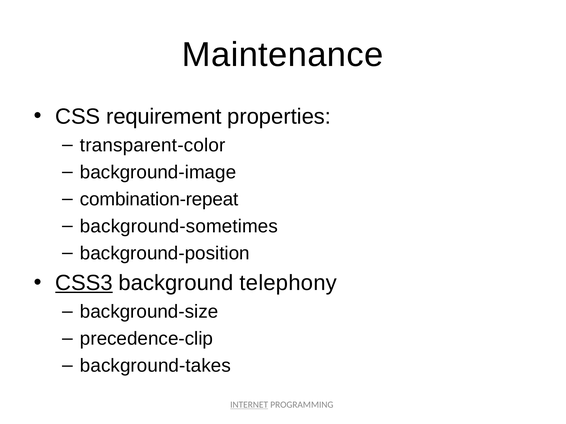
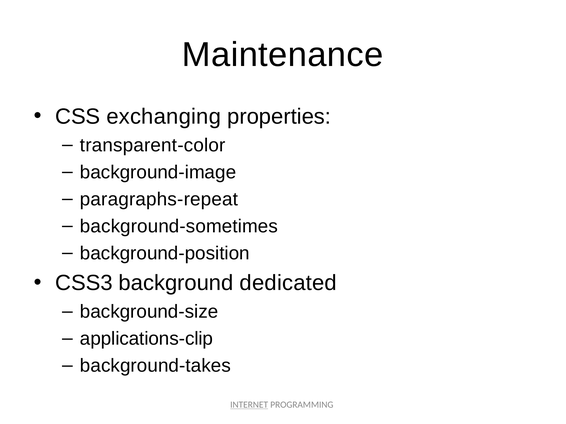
requirement: requirement -> exchanging (164, 117)
combination-repeat: combination-repeat -> paragraphs-repeat (159, 199)
CSS3 underline: present -> none (84, 283)
telephony: telephony -> dedicated (288, 283)
precedence-clip: precedence-clip -> applications-clip (147, 339)
